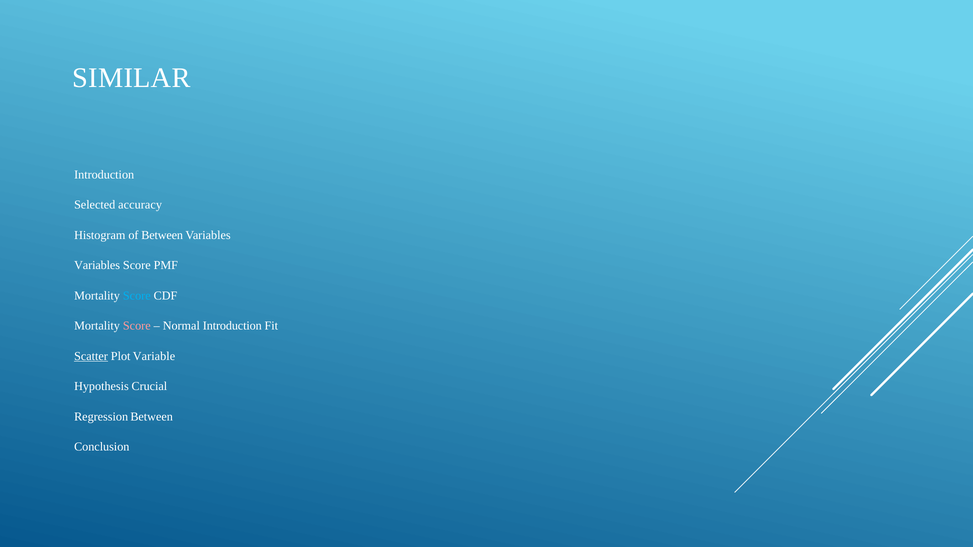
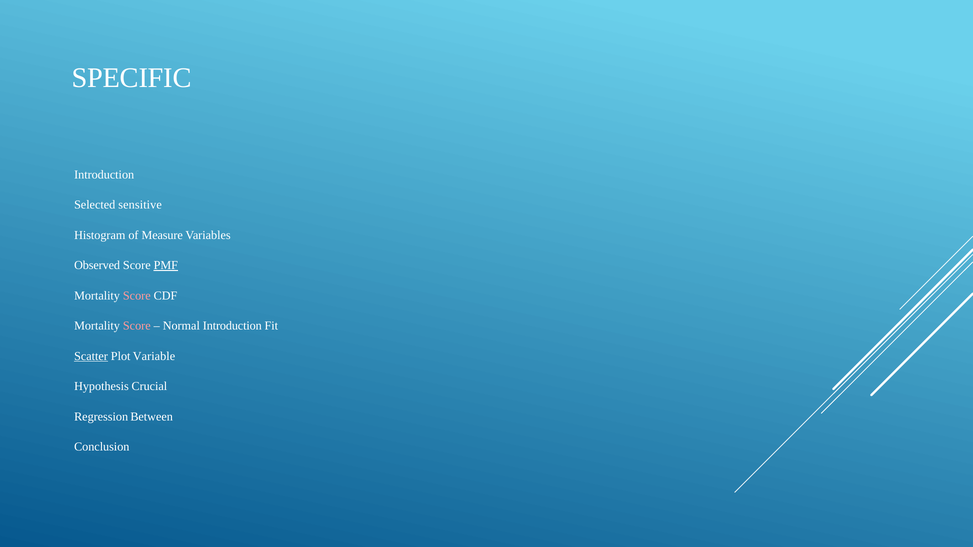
SIMILAR: SIMILAR -> SPECIFIC (132, 78)
accuracy: accuracy -> sensitive (140, 205)
of Between: Between -> Measure (162, 235)
Variables: Variables -> Observed (97, 266)
PMF underline: none -> present (166, 266)
Score colour: light blue -> pink (137, 296)
